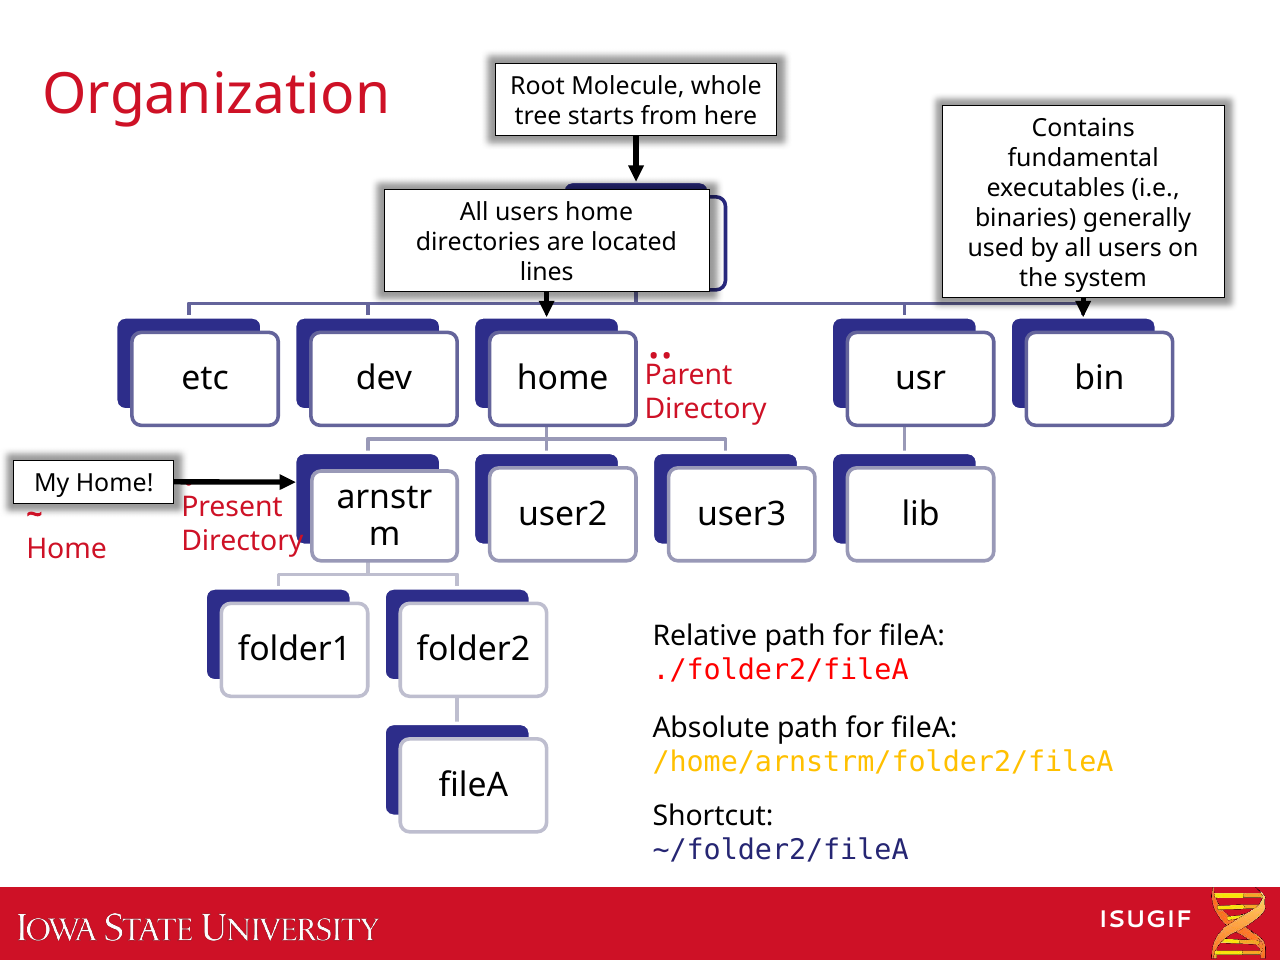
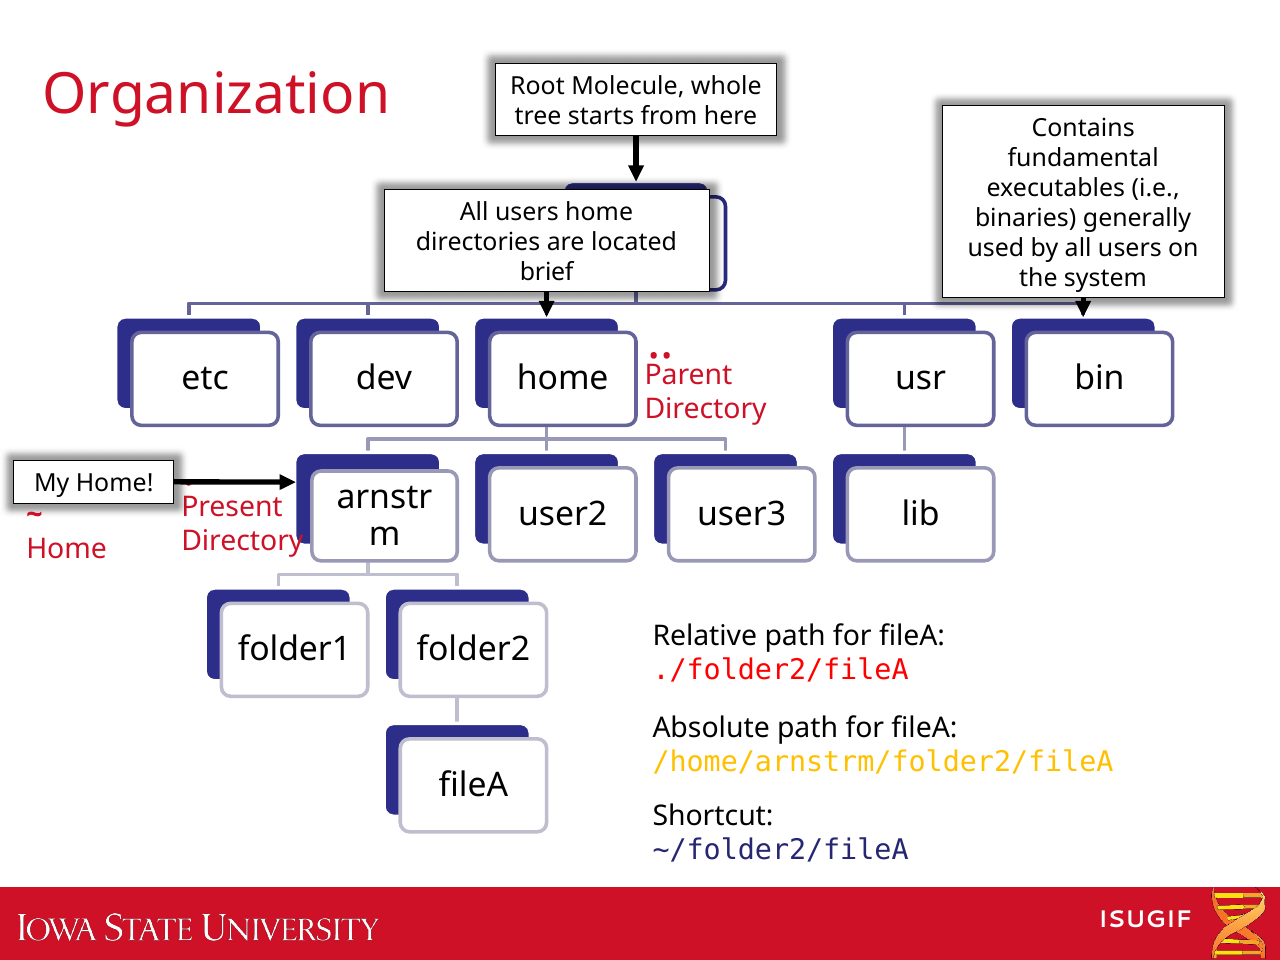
lines: lines -> brief (547, 272)
